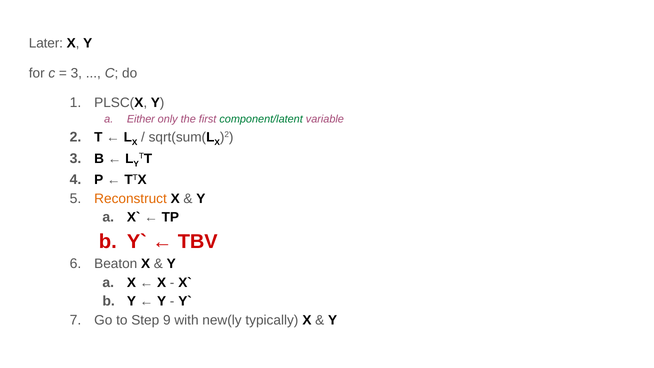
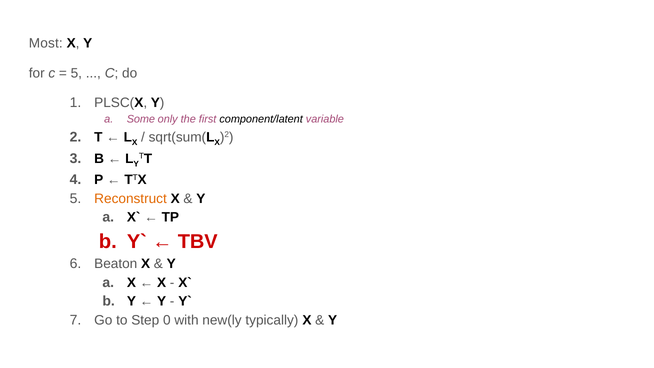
Later: Later -> Most (46, 43)
3: 3 -> 5 (76, 73)
Either: Either -> Some (141, 119)
component/latent colour: green -> black (261, 119)
9: 9 -> 0 (167, 320)
